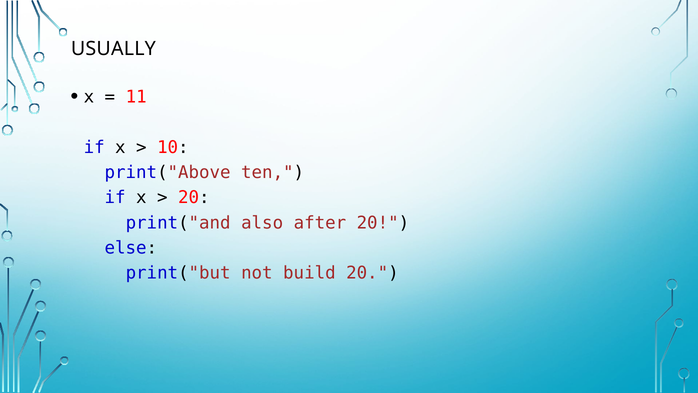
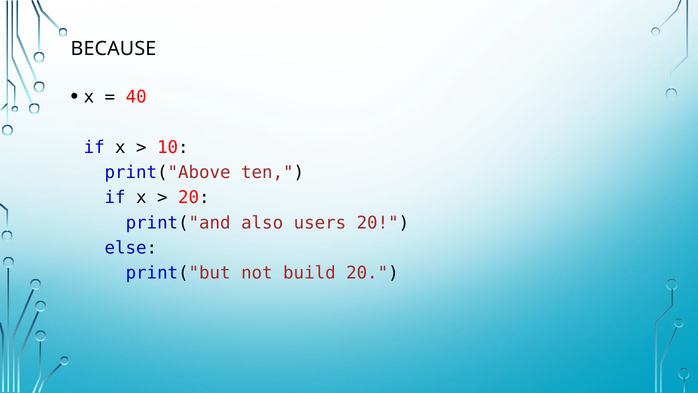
USUALLY: USUALLY -> BECAUSE (113, 49)
11: 11 -> 40 (136, 97)
after: after -> users (320, 223)
